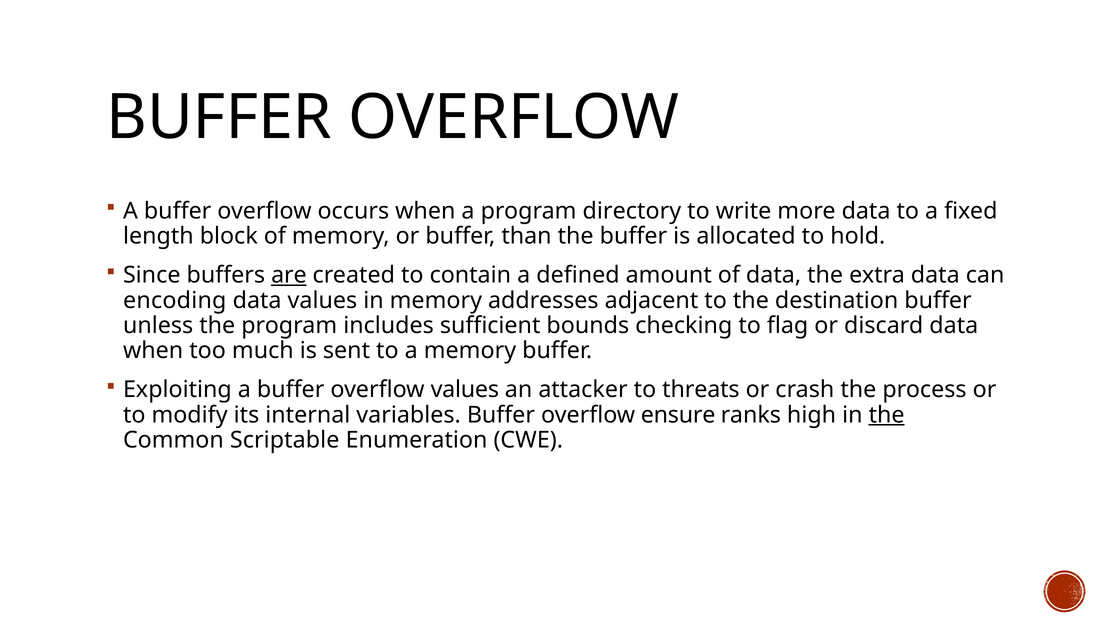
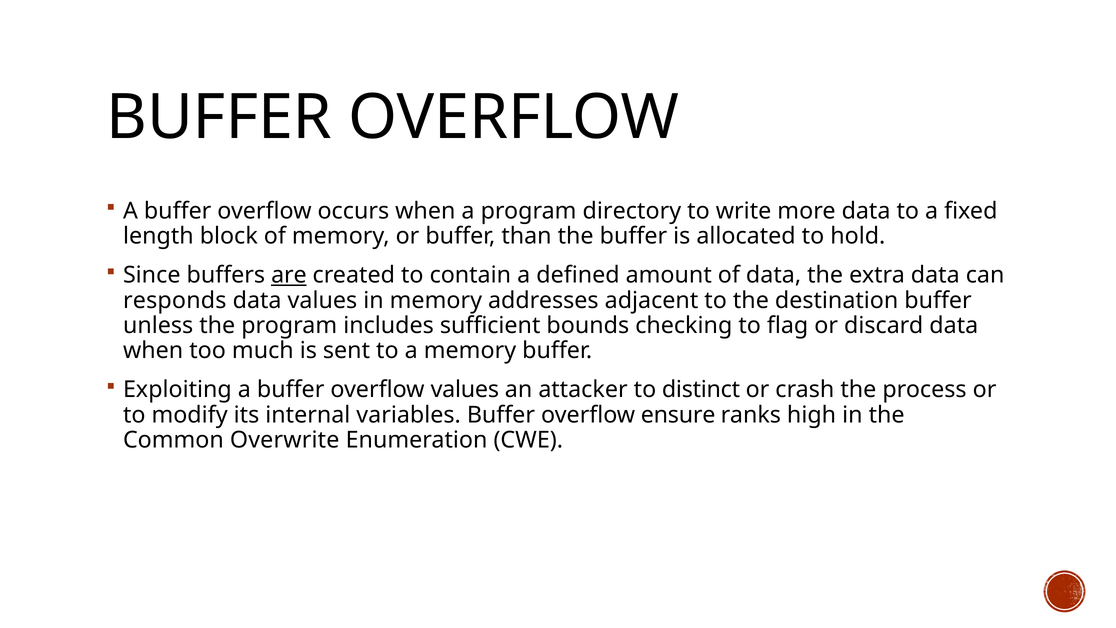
encoding: encoding -> responds (175, 300)
threats: threats -> distinct (701, 390)
the underline: present -> none (887, 415)
Scriptable: Scriptable -> Overwrite (285, 440)
